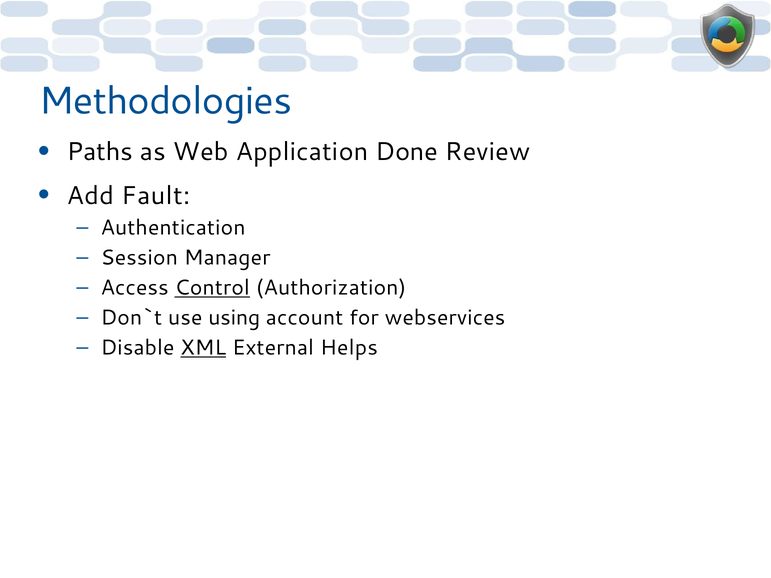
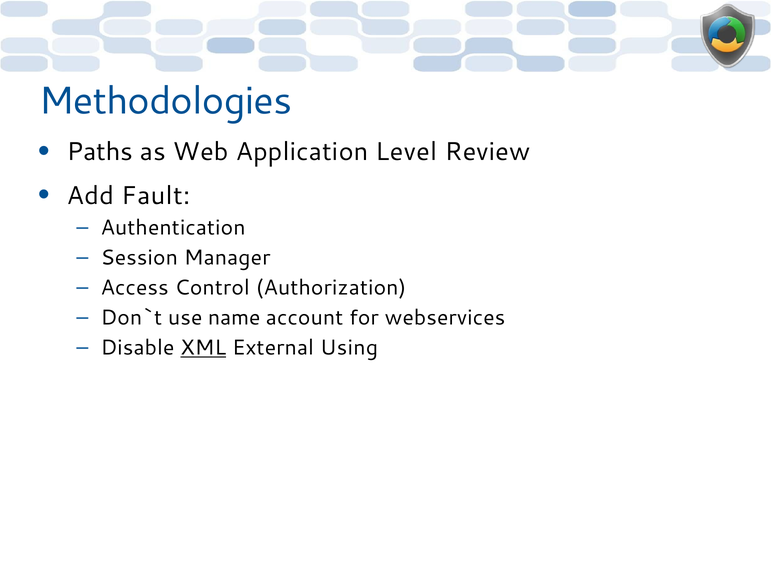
Done: Done -> Level (406, 152)
Control underline: present -> none (212, 288)
using: using -> name (234, 318)
Helps: Helps -> Using (349, 348)
